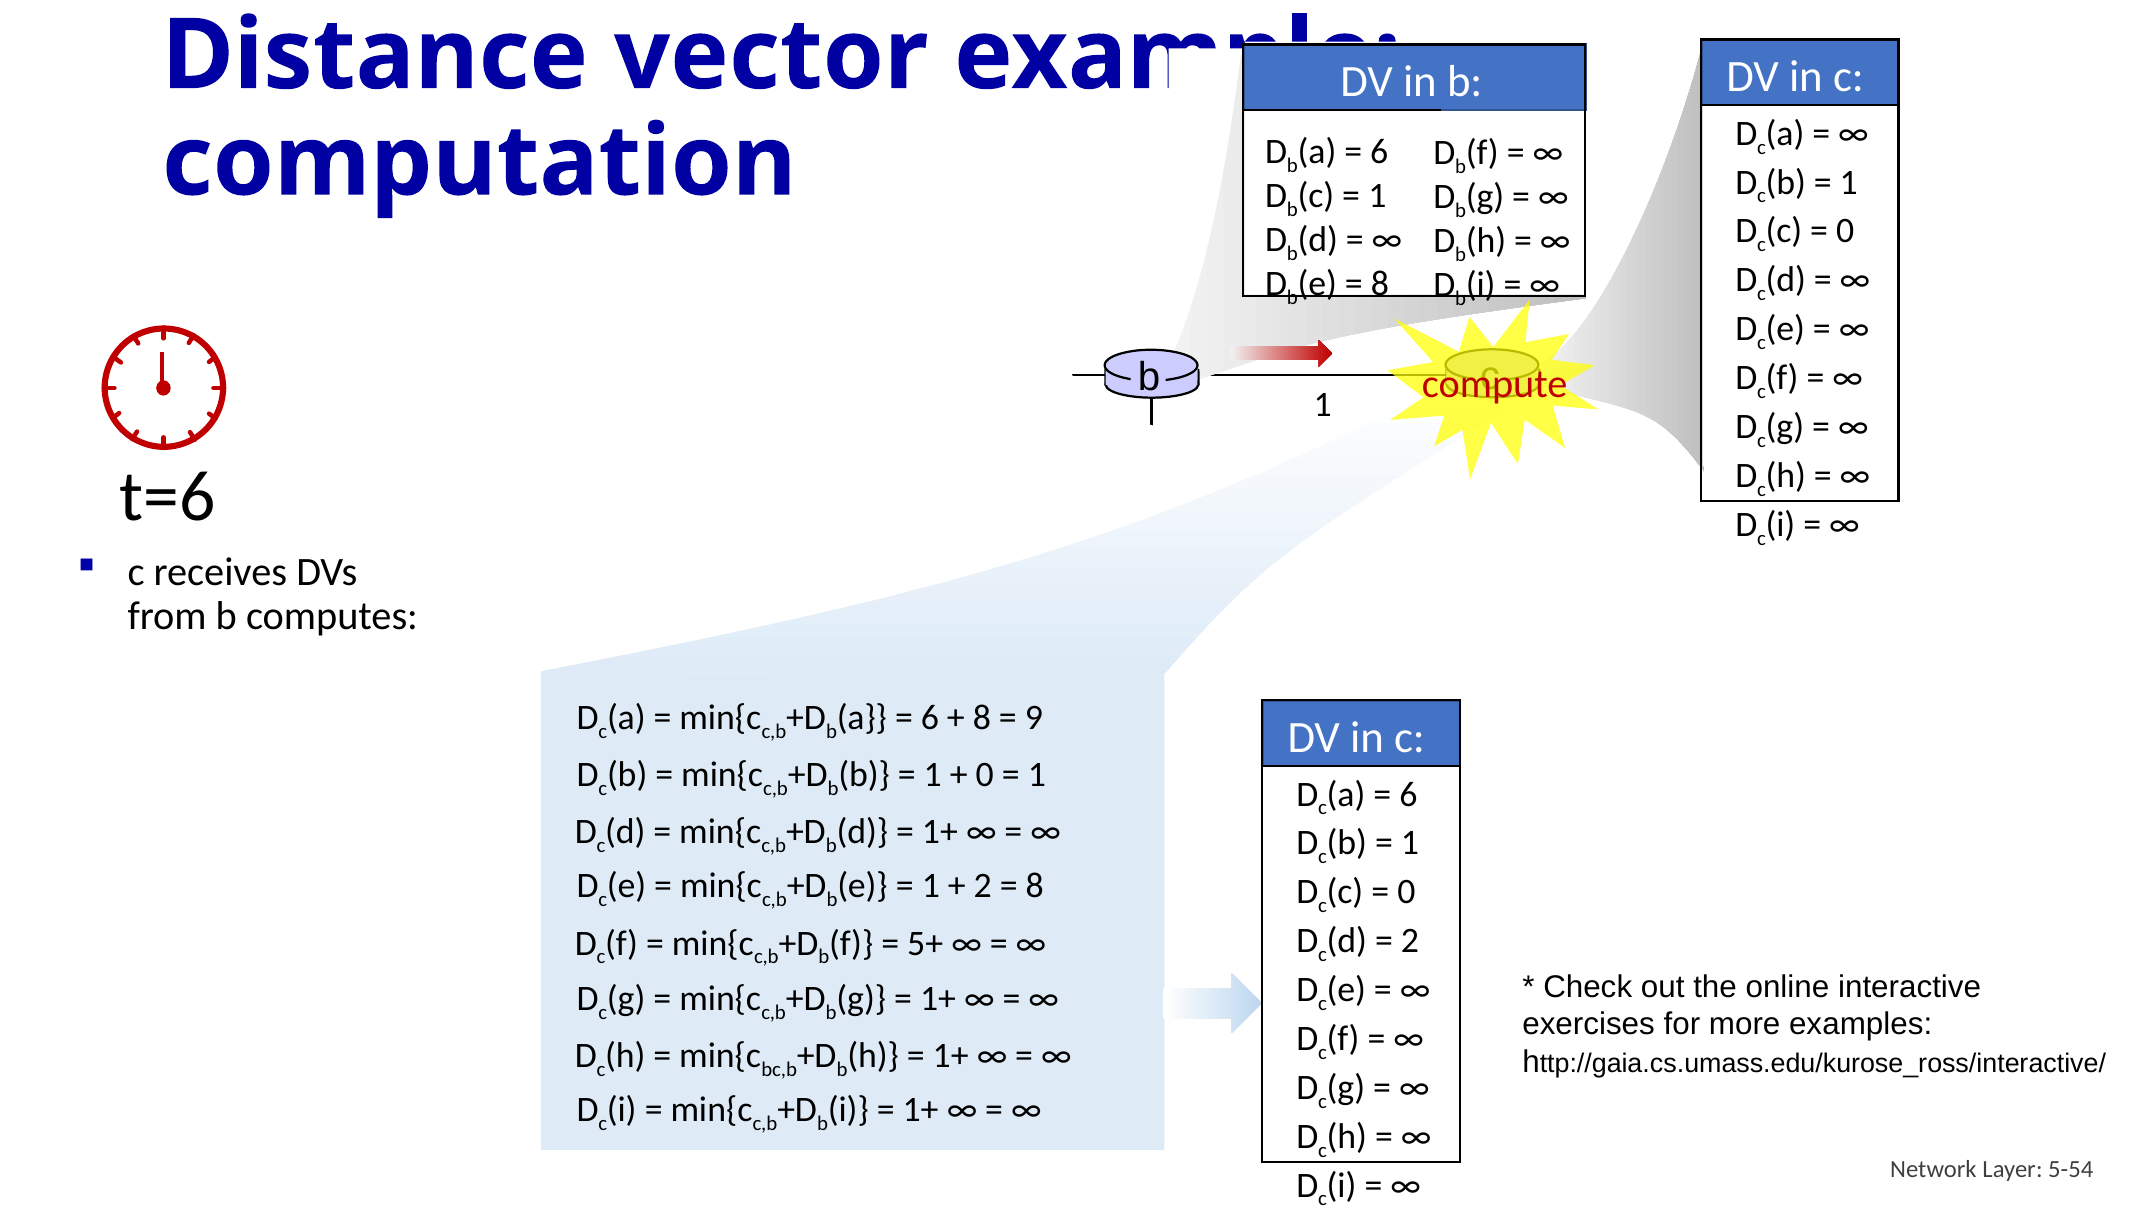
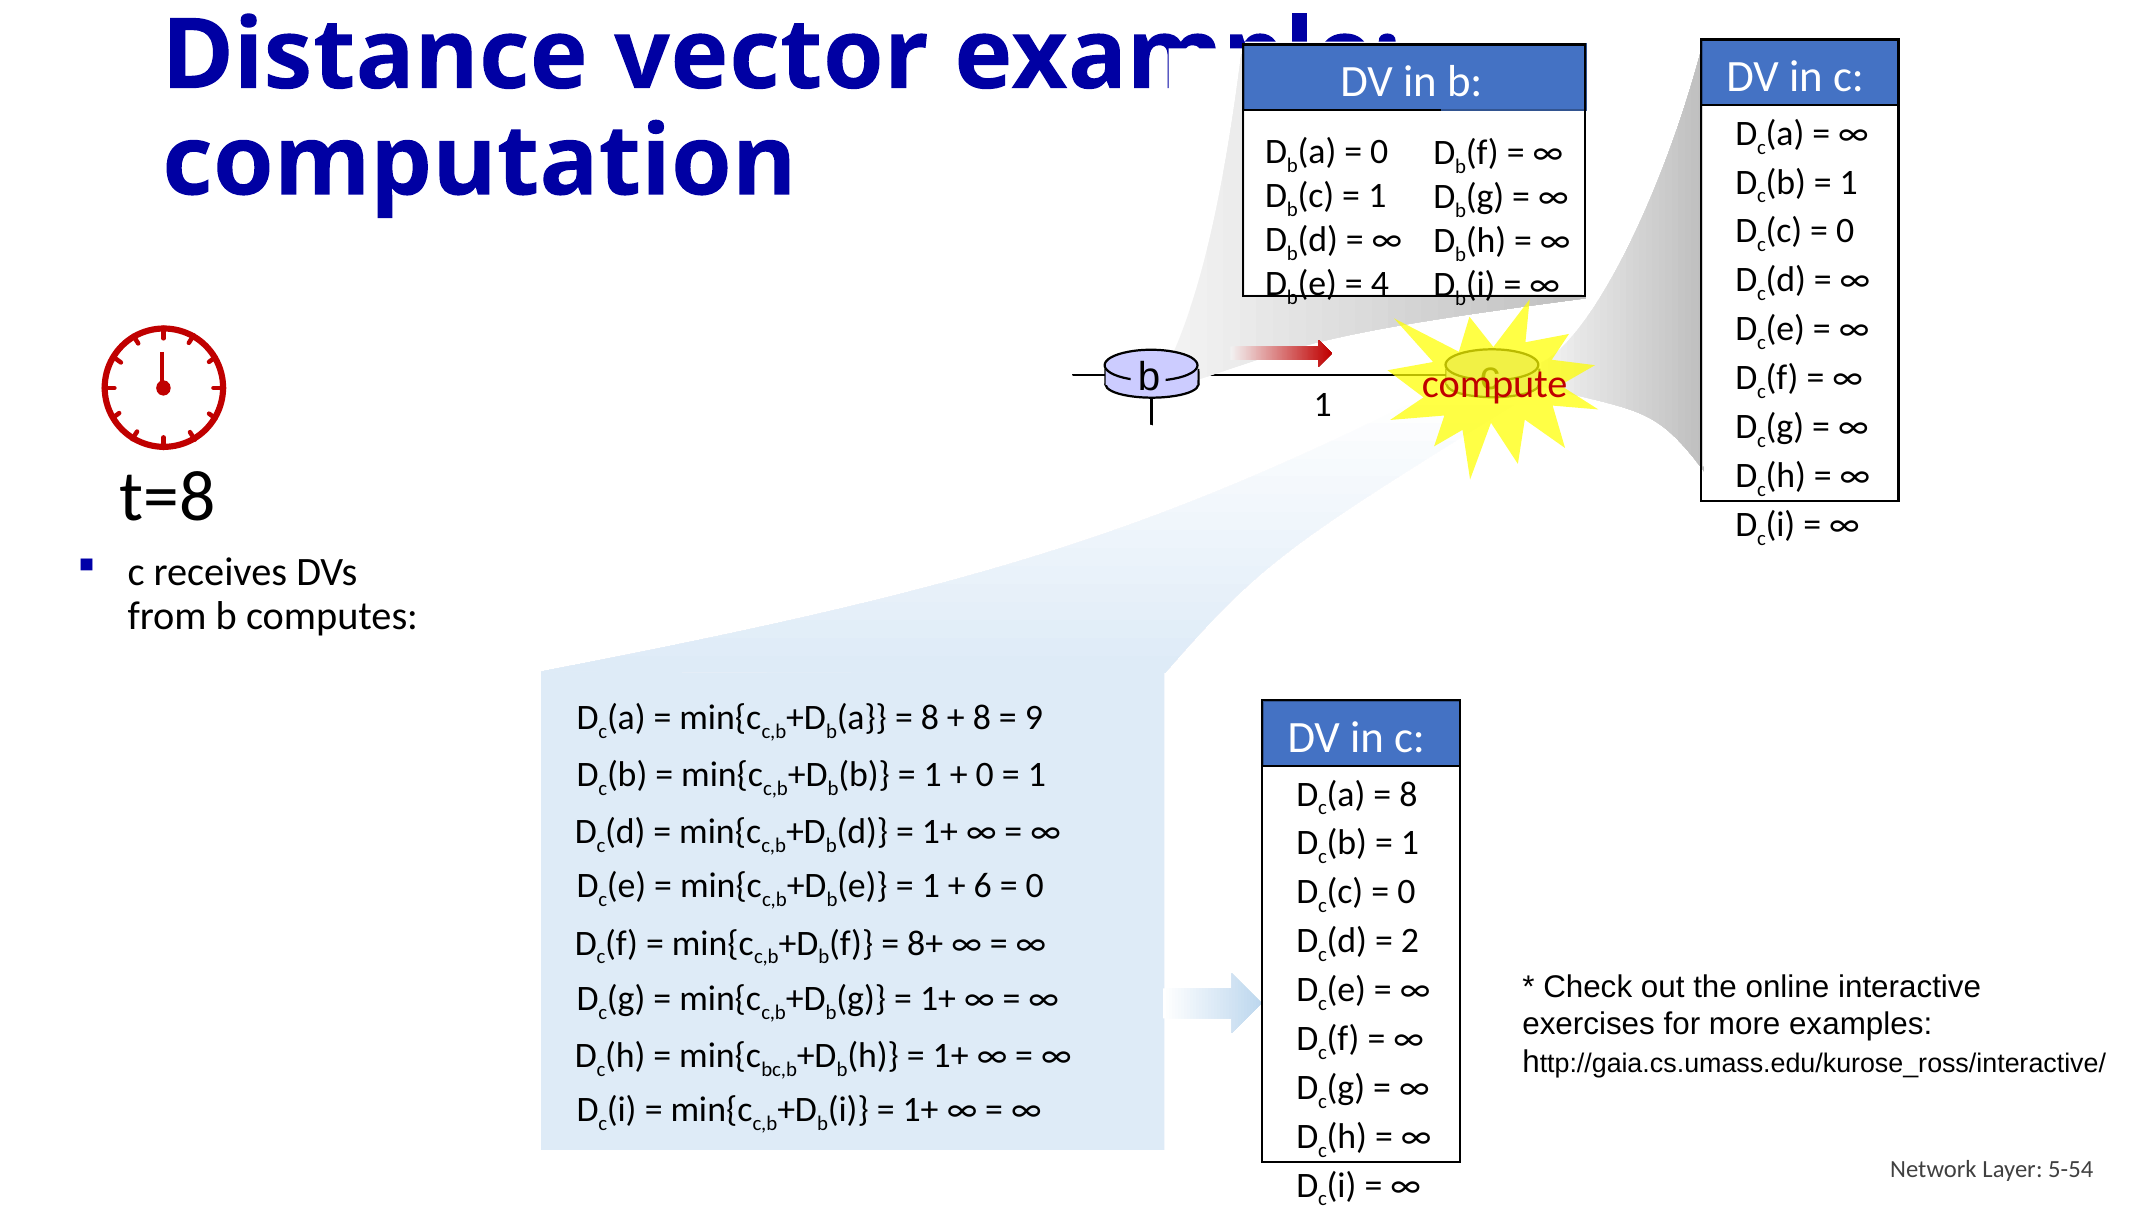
6: 6 -> 0 (1379, 152)
8: 8 -> 4 (1380, 284)
t=6: t=6 -> t=8 (168, 497)
6: 6 -> 8 (930, 718)
6: 6 -> 8 (1408, 794)
2: 2 -> 6 (983, 886)
8: 8 -> 0 (1035, 886)
5+: 5+ -> 8+ (925, 943)
